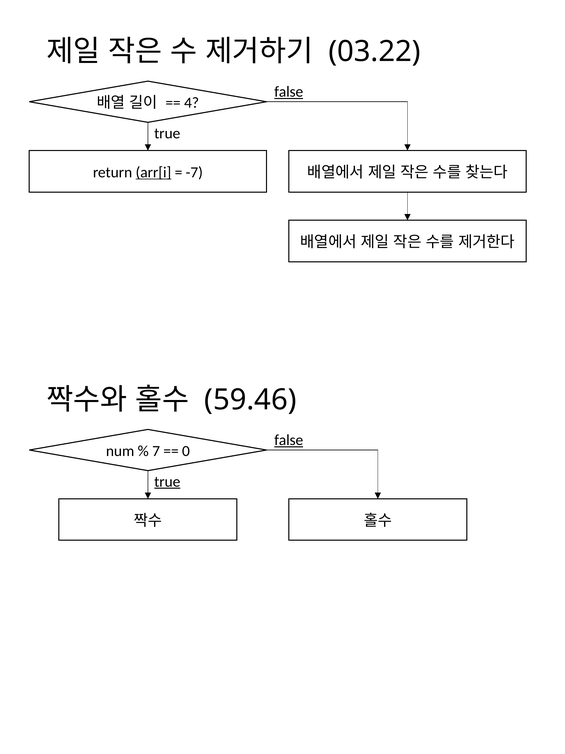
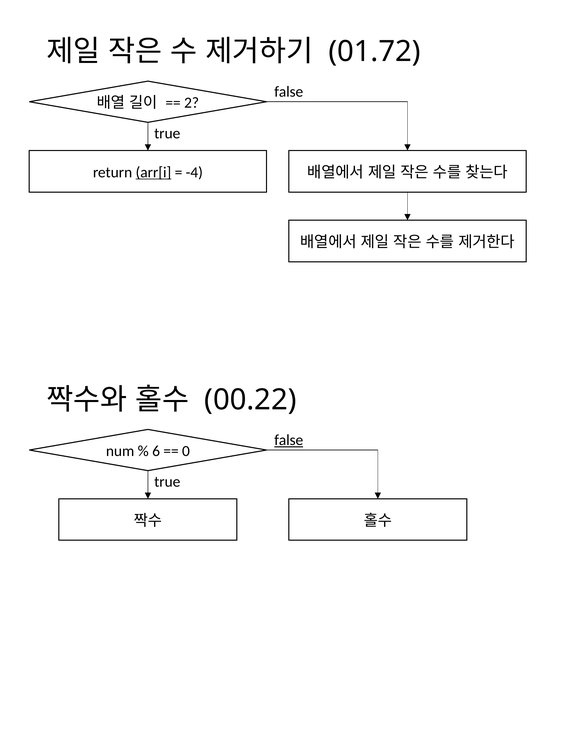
03.22: 03.22 -> 01.72 (375, 52)
false underline: present -> none (289, 92)
4: 4 -> 2 (192, 103)
-7: -7 -> -4 (194, 172)
59.46: 59.46 -> 00.22 (250, 400)
7: 7 -> 6 (156, 451)
true underline: present -> none (167, 481)
